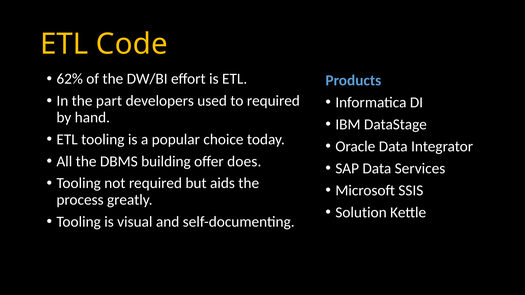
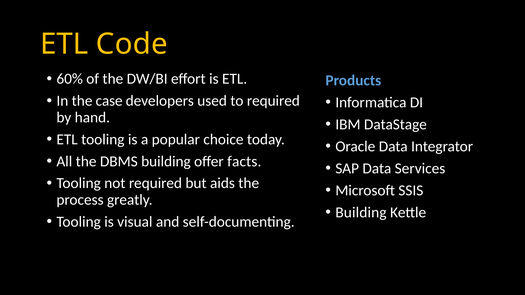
62%: 62% -> 60% (70, 79)
part: part -> case (109, 101)
does: does -> facts (244, 161)
Solution: Solution -> Building (361, 213)
